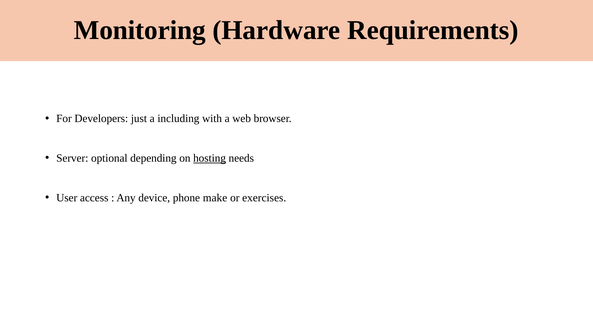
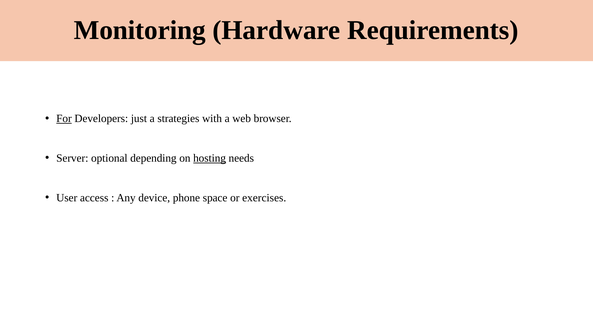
For underline: none -> present (64, 118)
including: including -> strategies (178, 118)
make: make -> space (215, 198)
